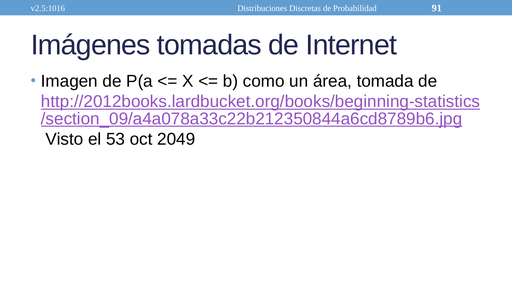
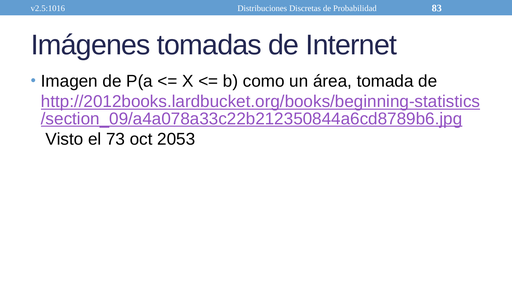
91: 91 -> 83 (437, 8)
53: 53 -> 73 (116, 139)
2049: 2049 -> 2053 (176, 139)
